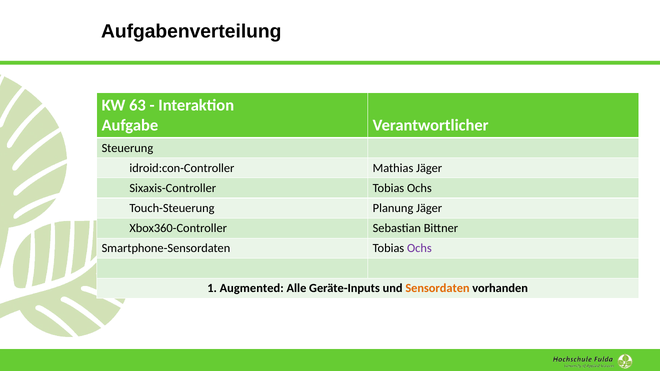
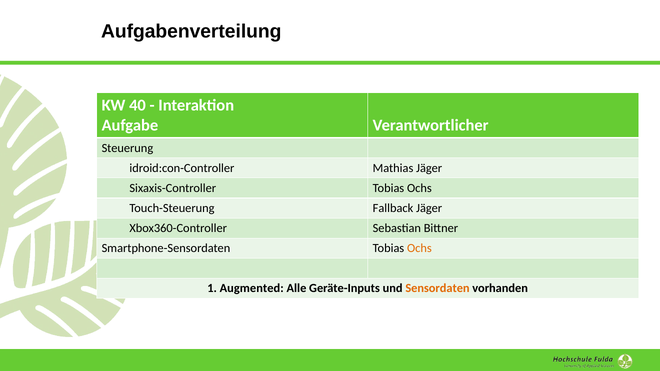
63: 63 -> 40 (137, 105)
Planung: Planung -> Fallback (393, 208)
Ochs colour: purple -> orange (419, 248)
